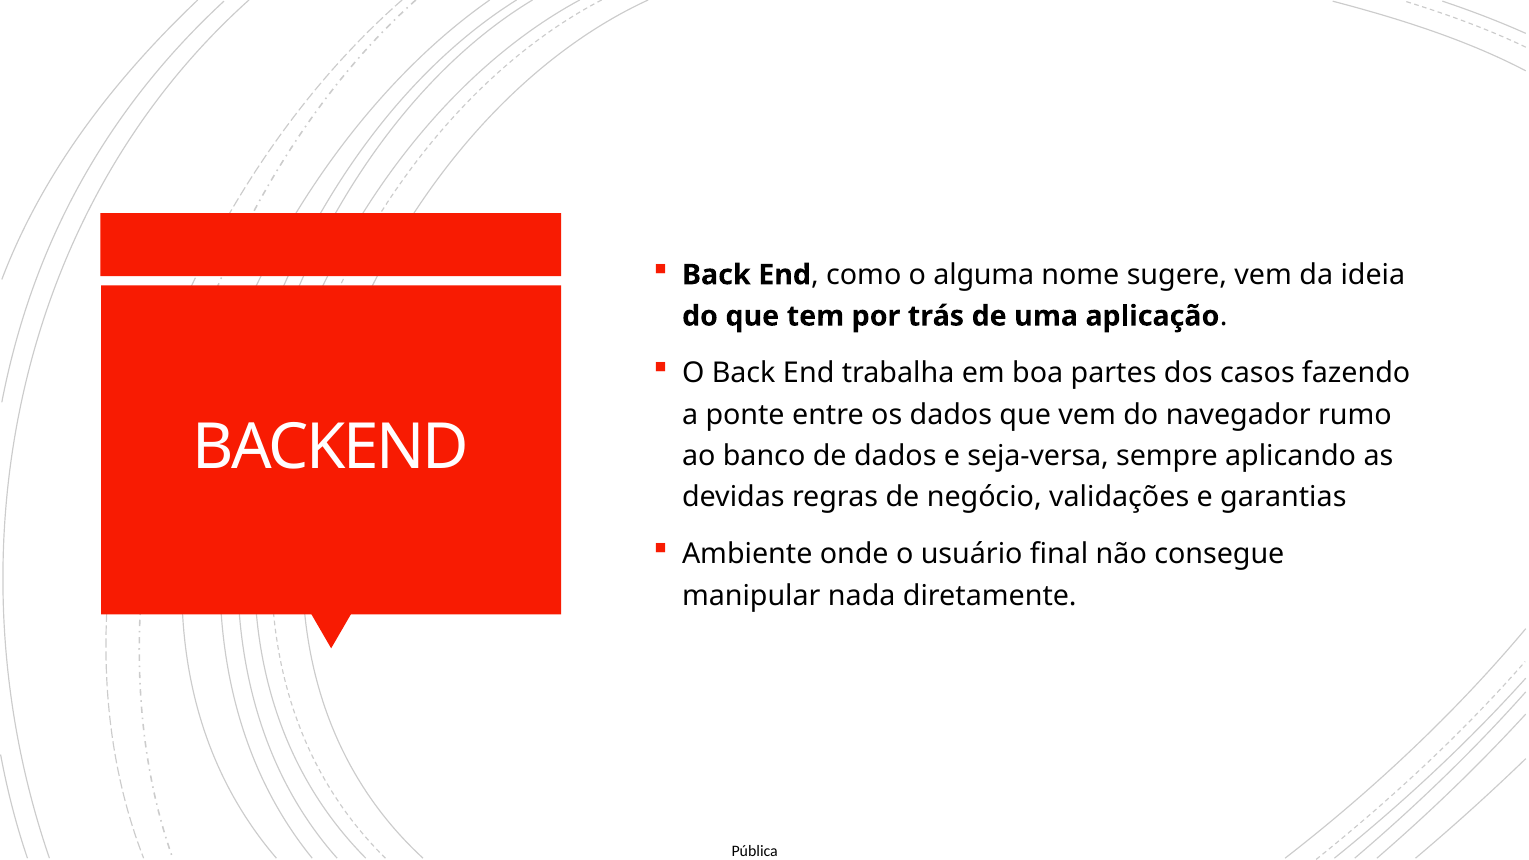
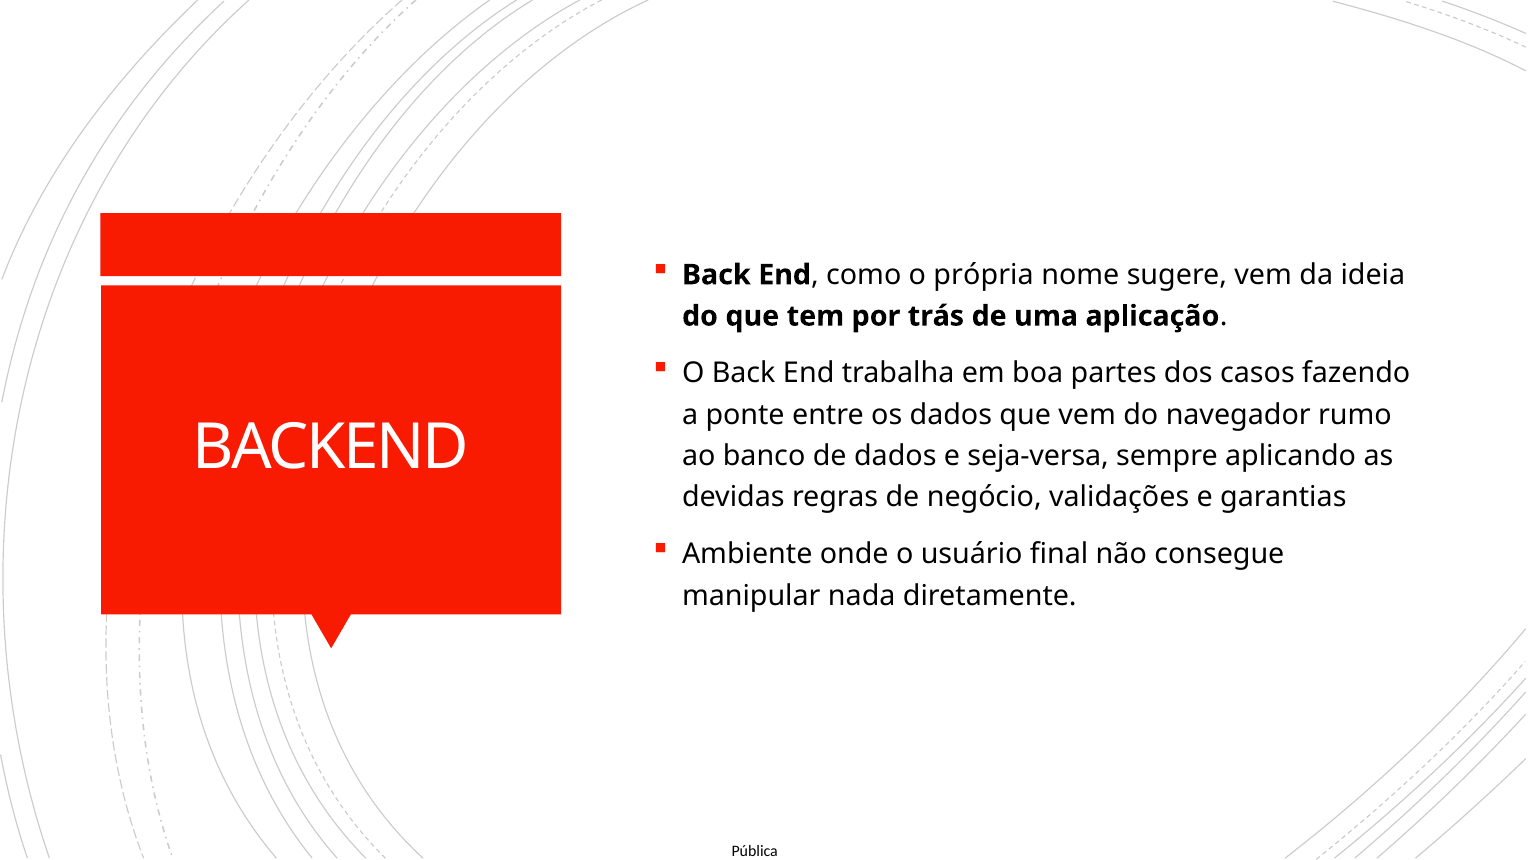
alguma: alguma -> própria (984, 275)
